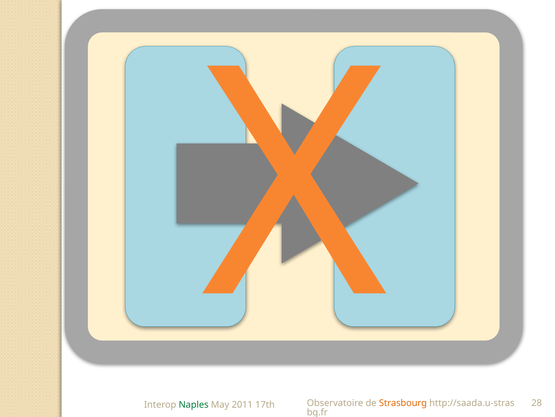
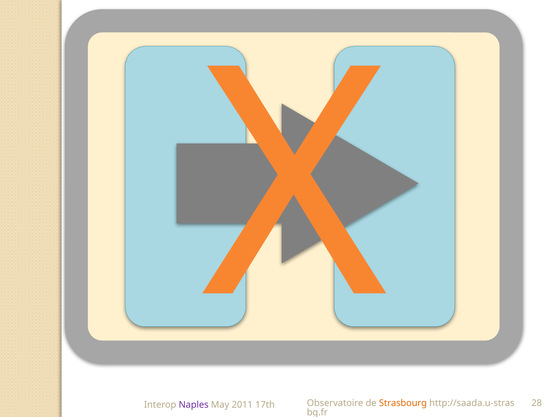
Naples colour: green -> purple (194, 404)
